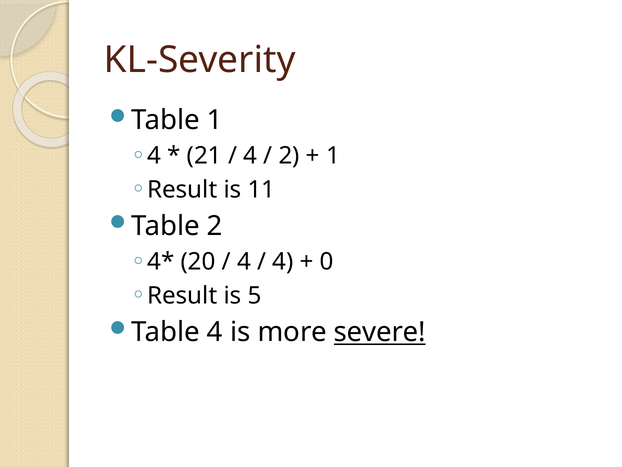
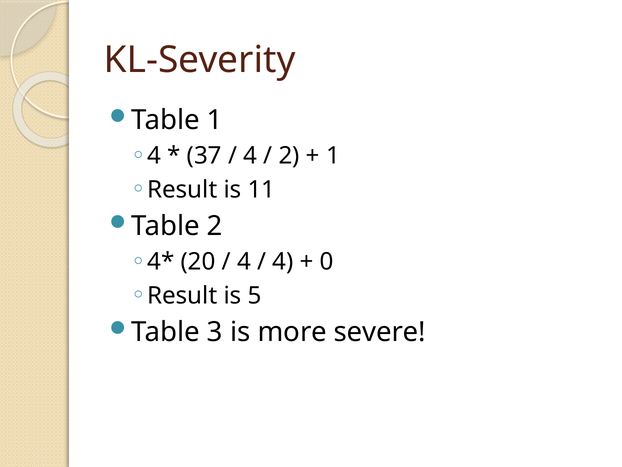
21: 21 -> 37 (204, 156)
Table 4: 4 -> 3 (215, 332)
severe underline: present -> none (380, 332)
